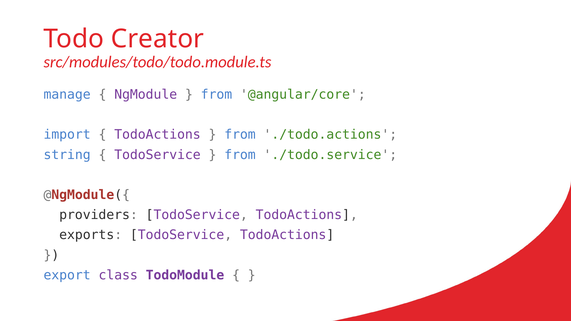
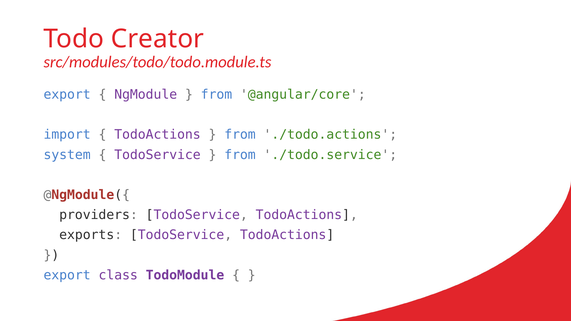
manage: manage -> export (67, 95)
string: string -> system (67, 155)
